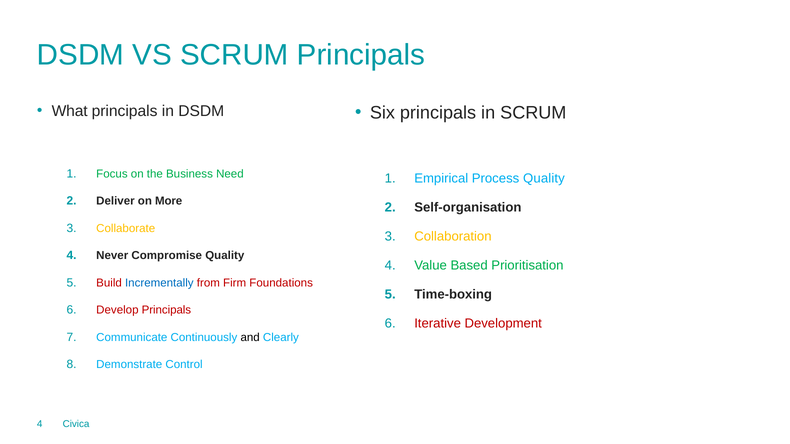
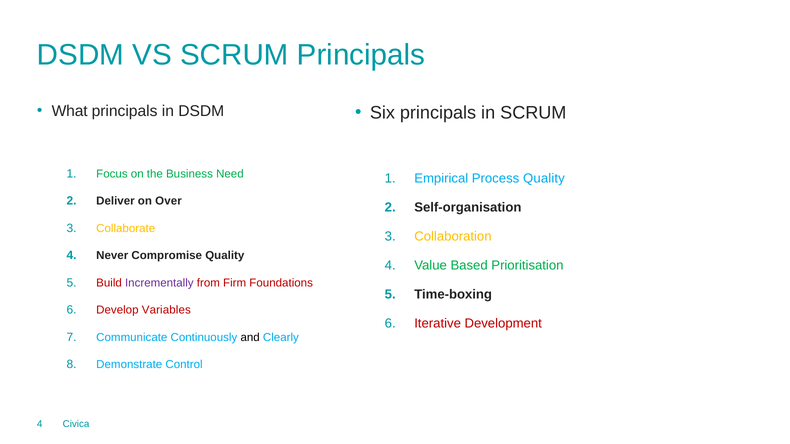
More: More -> Over (169, 201)
Incrementally colour: blue -> purple (159, 283)
Develop Principals: Principals -> Variables (166, 310)
